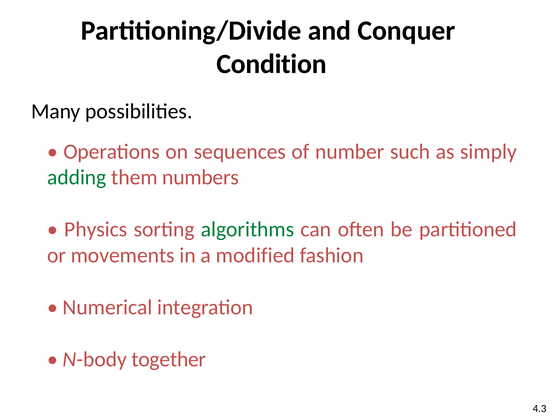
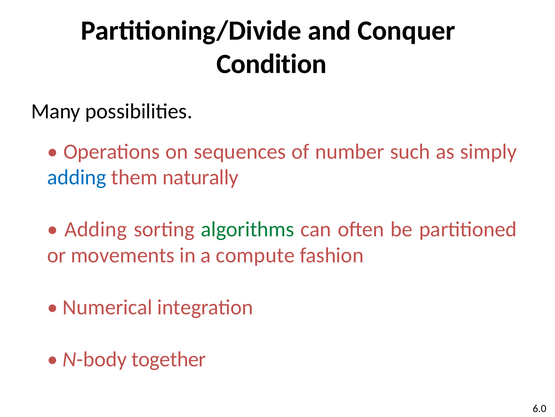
adding colour: green -> blue (77, 177)
numbers: numbers -> naturally (201, 177)
Physics: Physics -> Adding (96, 229)
modified: modified -> compute (255, 255)
4.3: 4.3 -> 6.0 (540, 408)
